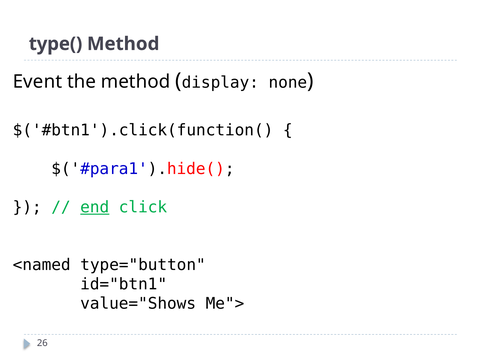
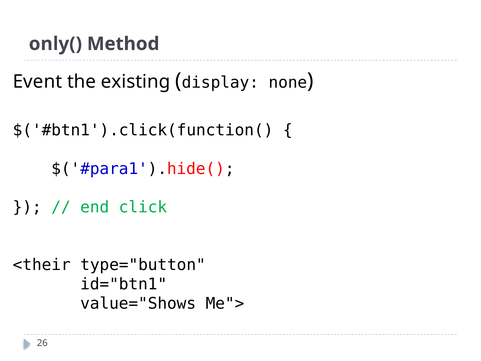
type(: type( -> only( (55, 44)
the method: method -> existing (136, 82)
end underline: present -> none (95, 207)
<named: <named -> <their (42, 265)
